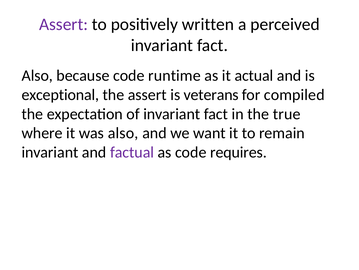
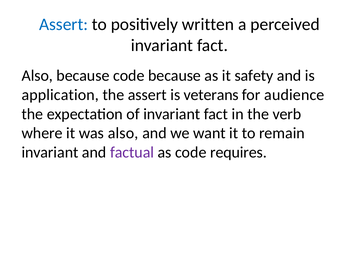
Assert colour: purple -> blue (64, 24)
code runtime: runtime -> because (175, 75)
actual: actual -> safety (254, 75)
exceptional: exceptional -> application (60, 94)
compiled: compiled -> audience (294, 94)
true: true -> verb (287, 114)
